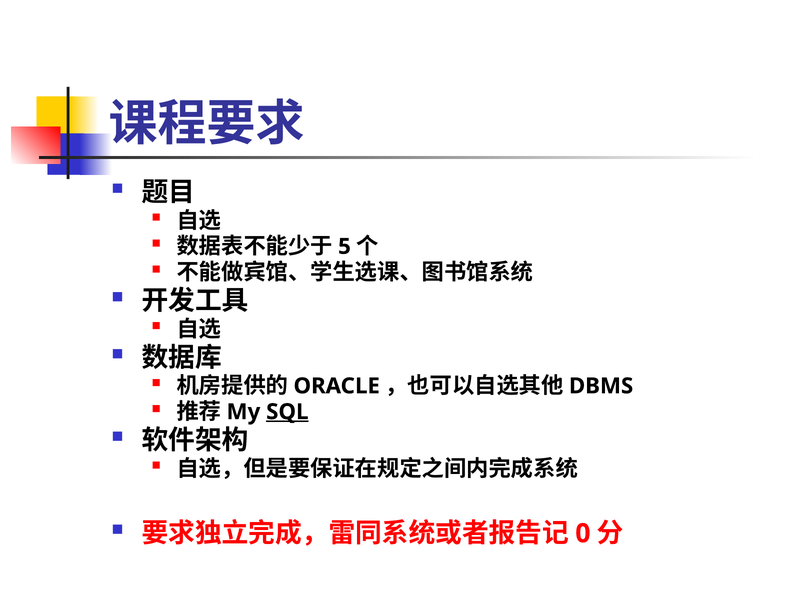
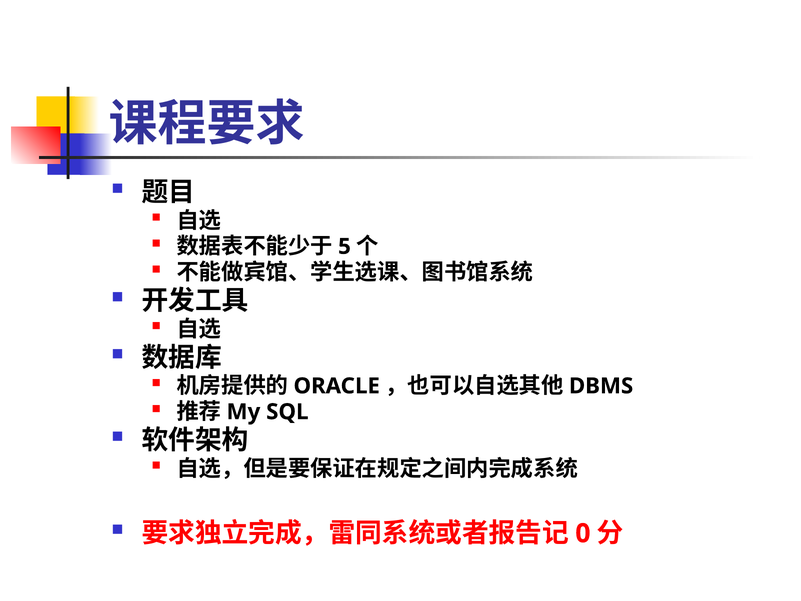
SQL underline: present -> none (287, 412)
